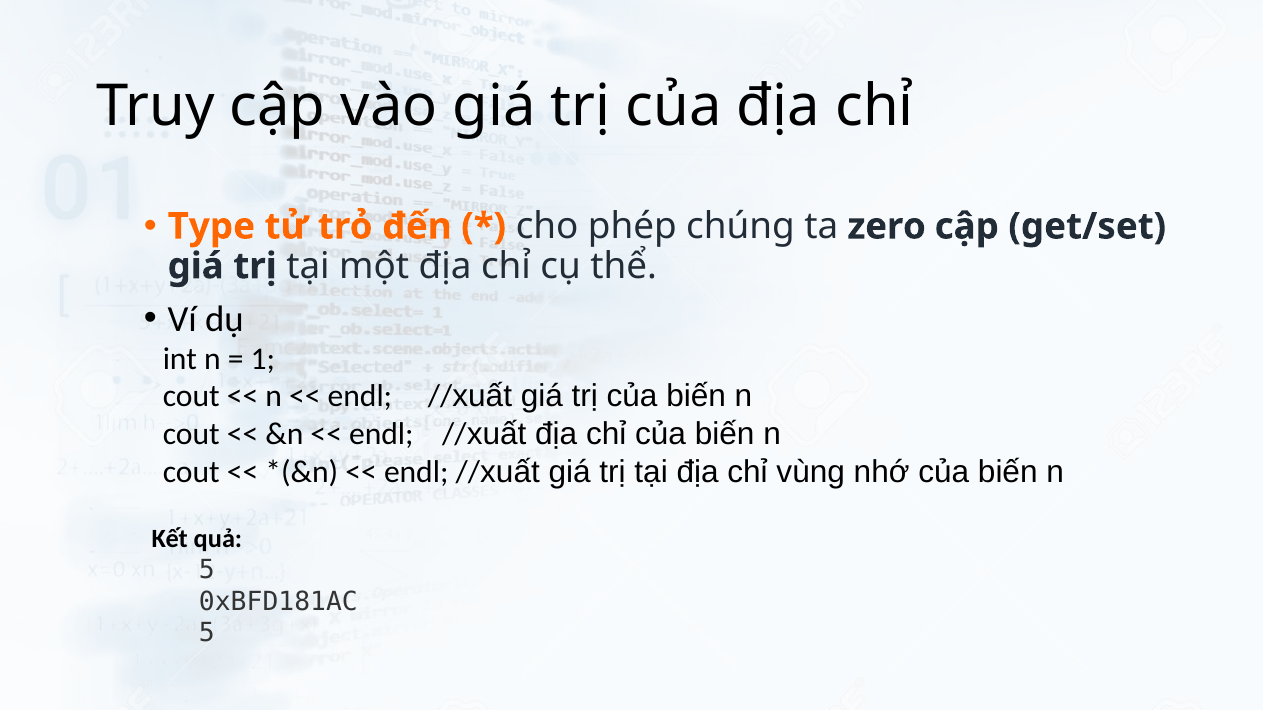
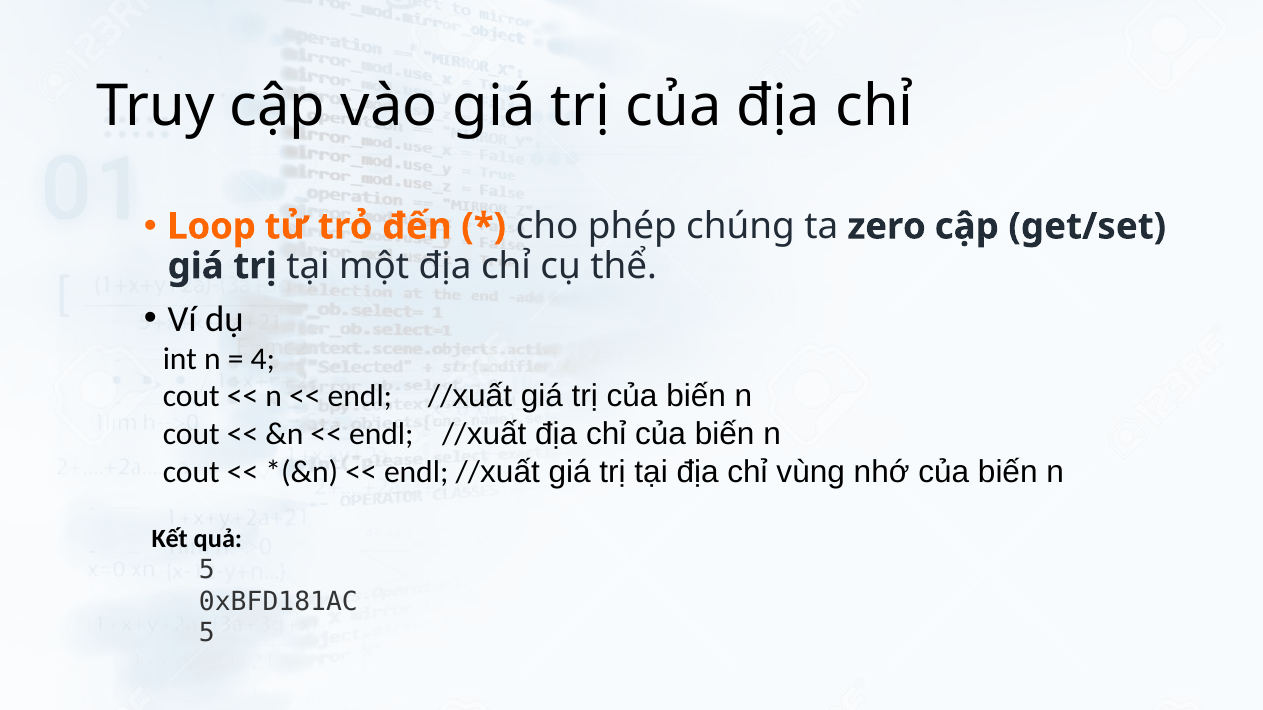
Type: Type -> Loop (212, 227)
1: 1 -> 4 (263, 359)
